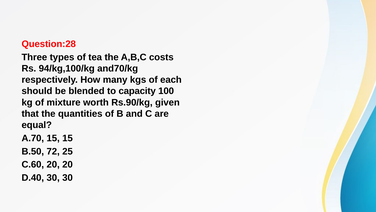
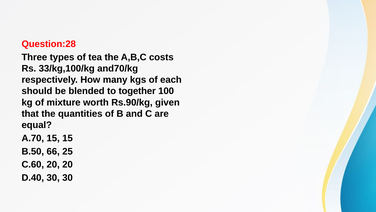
94/kg,100/kg: 94/kg,100/kg -> 33/kg,100/kg (67, 68)
capacity: capacity -> together (137, 91)
72: 72 -> 66 (53, 151)
